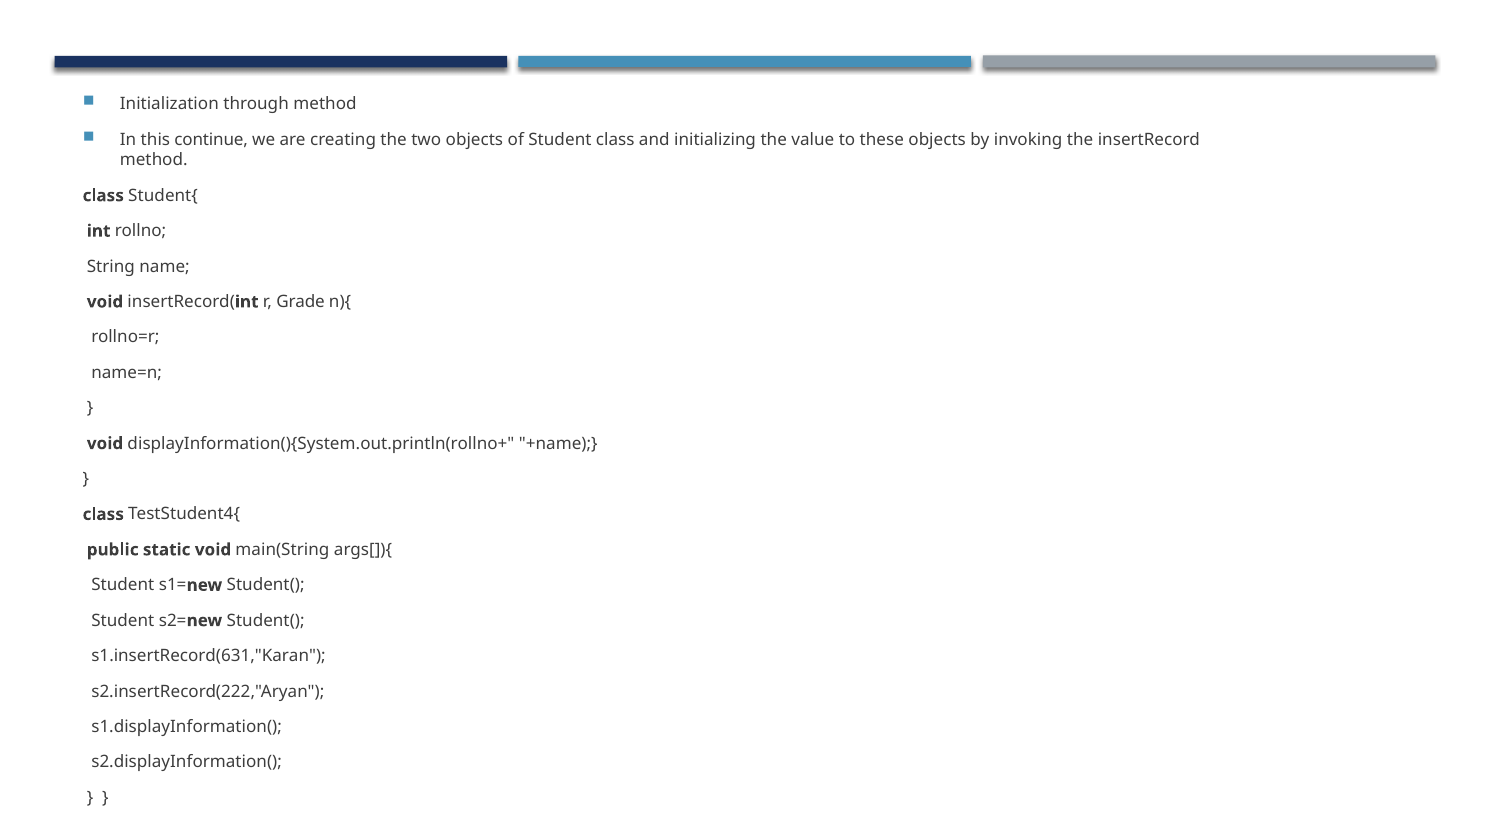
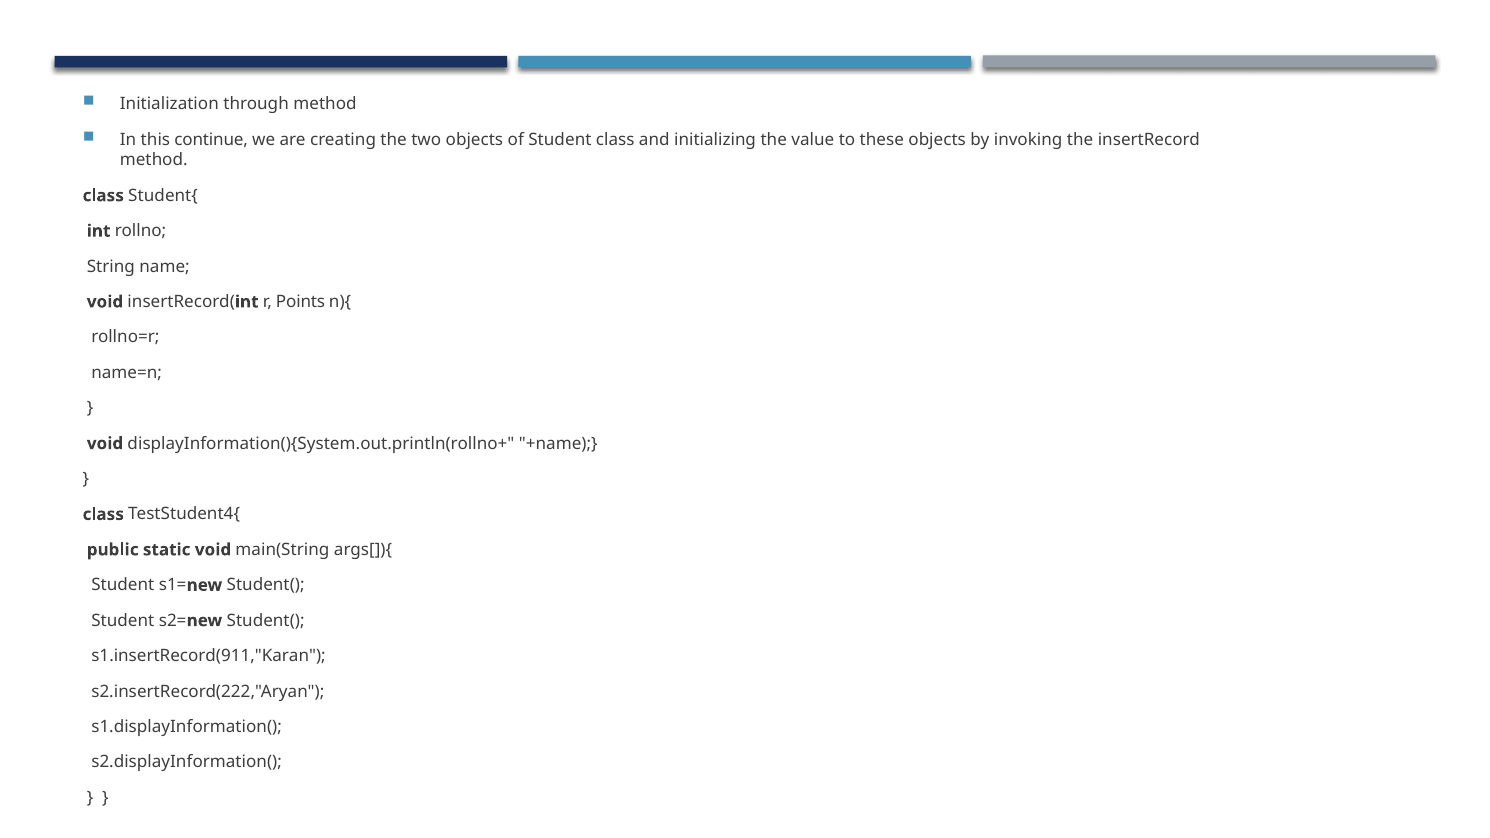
Grade: Grade -> Points (301, 302)
s1.insertRecord(631,"Karan: s1.insertRecord(631,"Karan -> s1.insertRecord(911,"Karan (209, 656)
